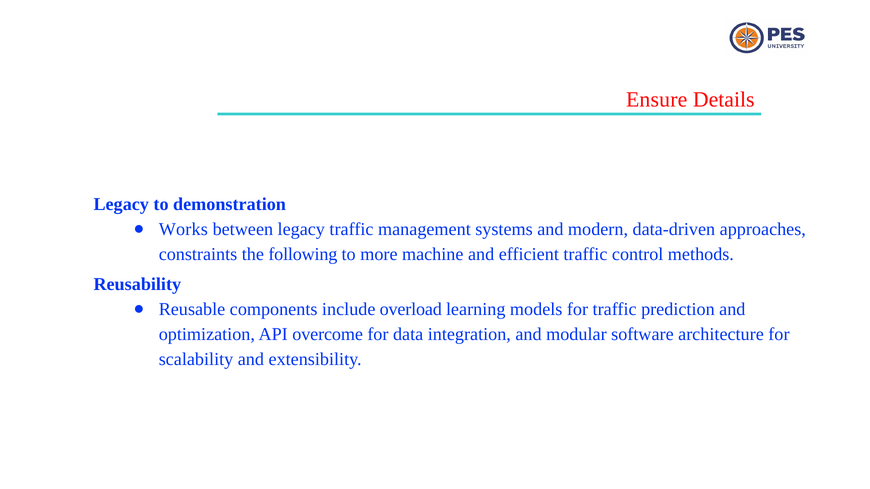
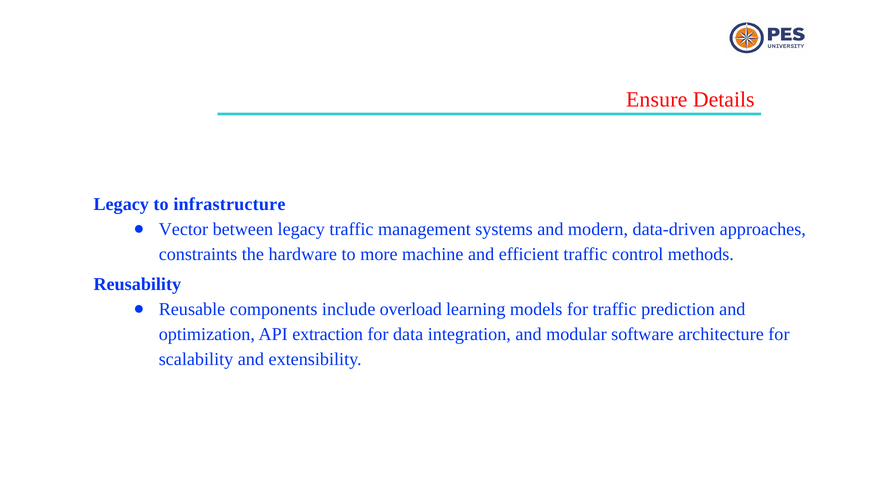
demonstration: demonstration -> infrastructure (229, 205)
Works: Works -> Vector (183, 230)
following: following -> hardware (303, 255)
overcome: overcome -> extraction (328, 335)
